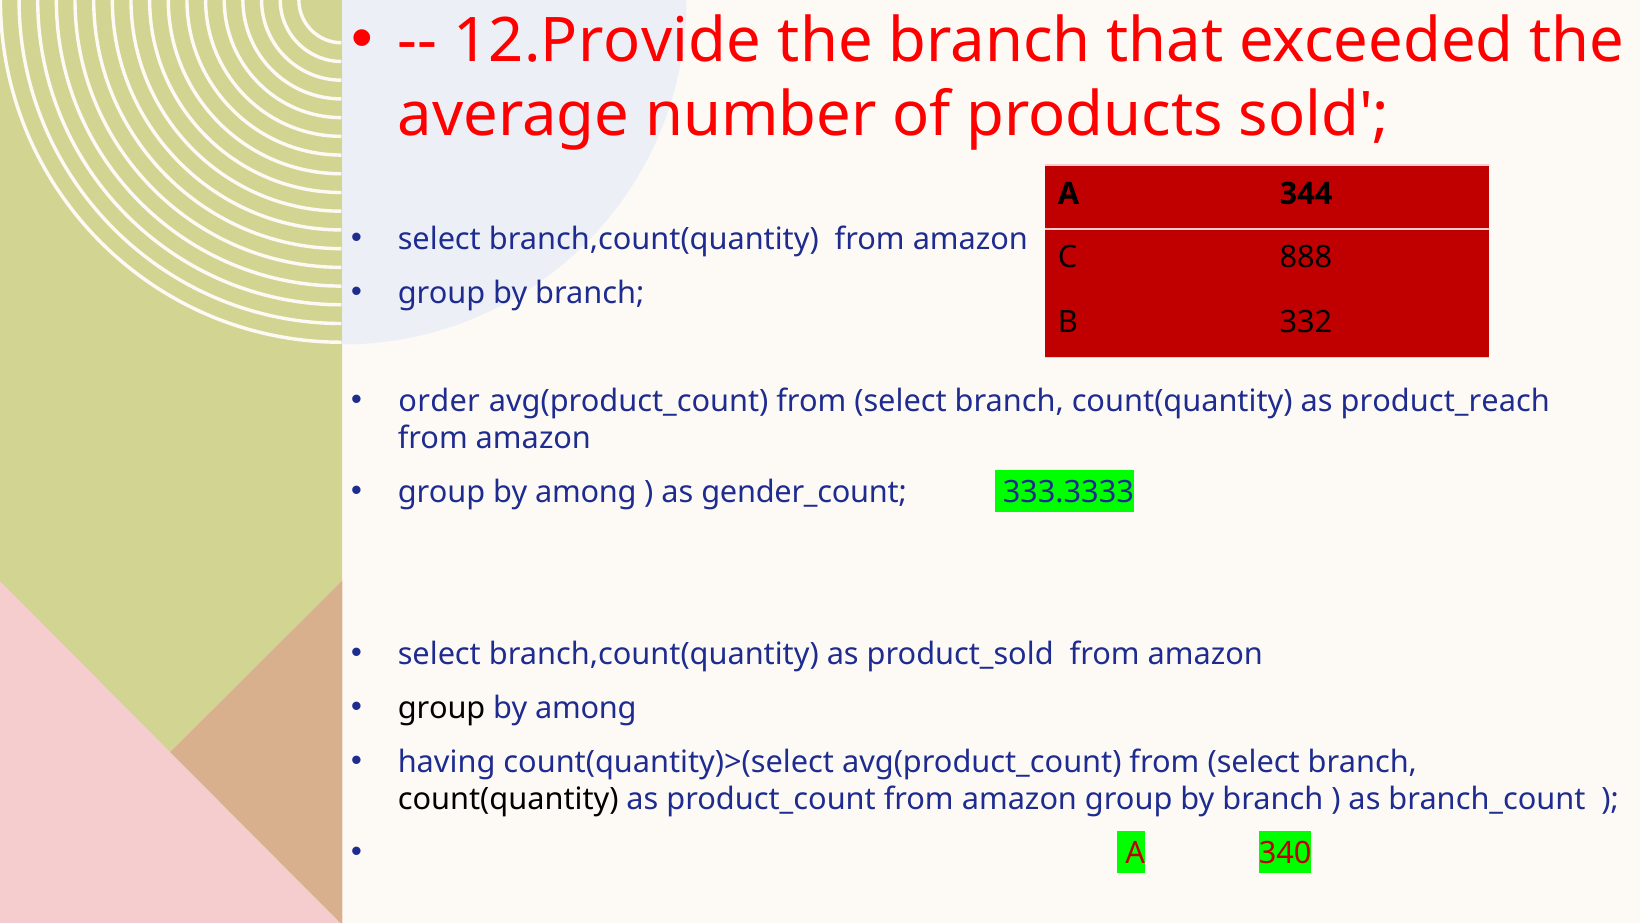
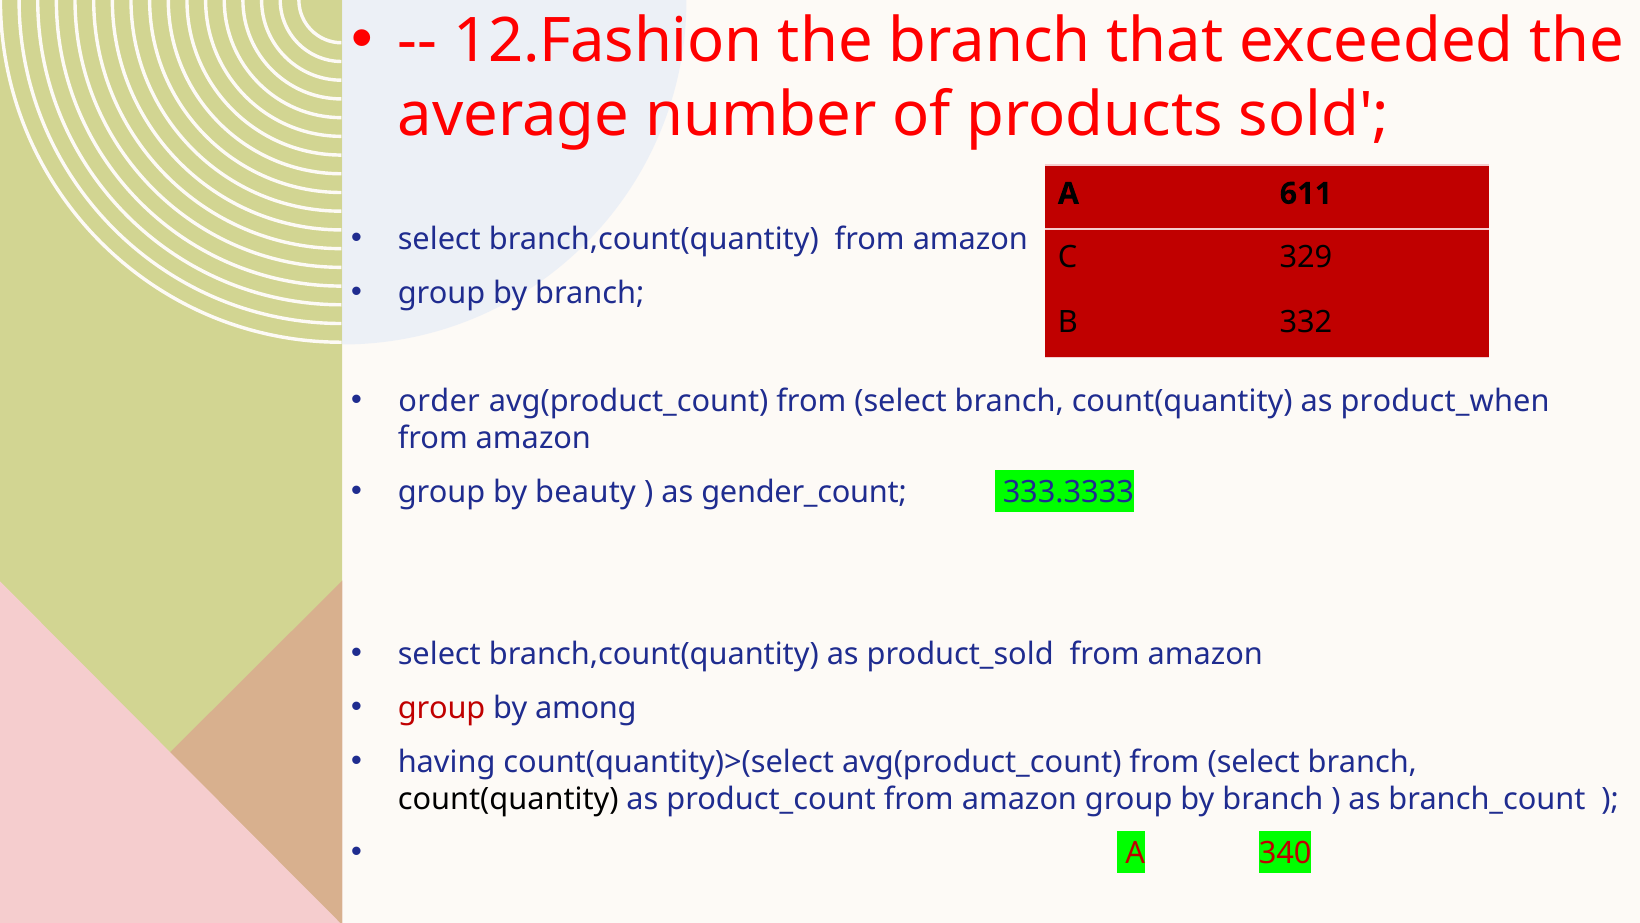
12.Provide: 12.Provide -> 12.Fashion (608, 41)
344: 344 -> 611 (1306, 194)
888: 888 -> 329 (1306, 258)
product_reach: product_reach -> product_when (1445, 401)
among: among -> beauty (586, 492)
group colour: black -> red (442, 708)
